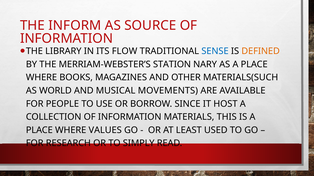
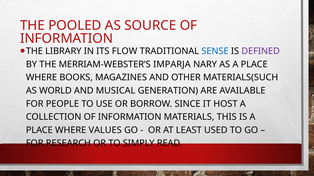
INFORM: INFORM -> POOLED (75, 25)
DEFINED colour: orange -> purple (261, 51)
STATION: STATION -> IMPARJA (172, 65)
MOVEMENTS: MOVEMENTS -> GENERATION (168, 91)
